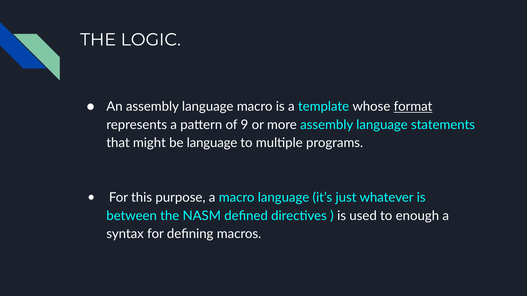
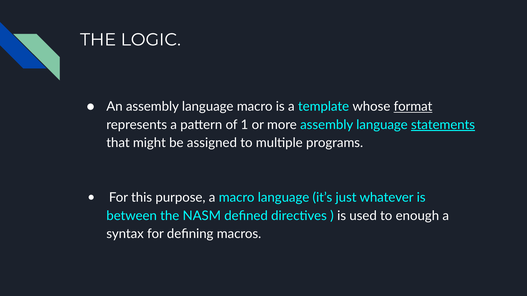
9: 9 -> 1 (244, 125)
statements underline: none -> present (443, 125)
be language: language -> assigned (212, 143)
